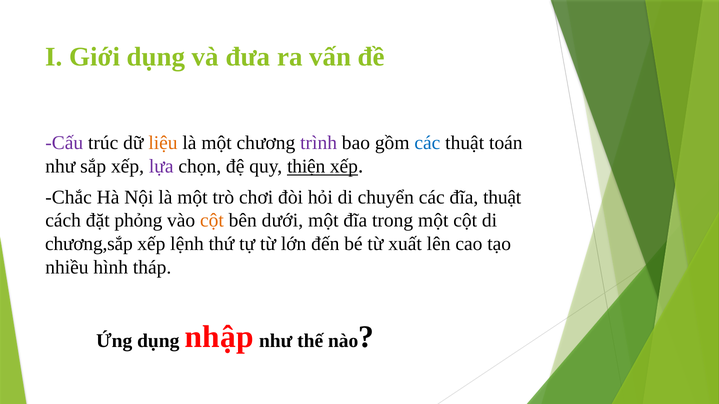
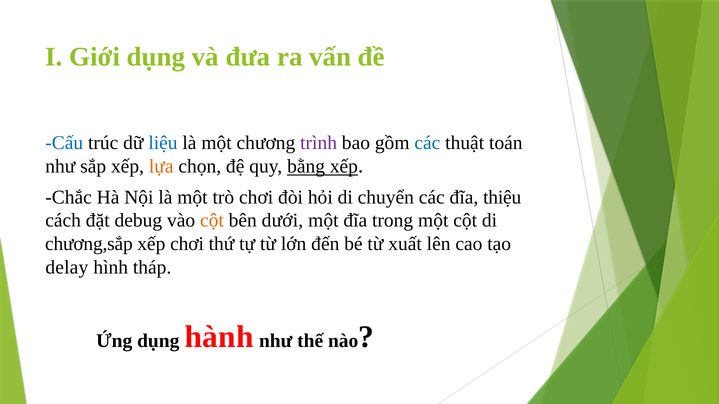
Cấu colour: purple -> blue (64, 143)
liệu colour: orange -> blue (163, 143)
lựa colour: purple -> orange (161, 167)
thiện: thiện -> bằng (306, 167)
đĩa thuật: thuật -> thiệu (502, 197)
phỏng: phỏng -> debug (138, 221)
xếp lệnh: lệnh -> chơi (187, 244)
nhiều: nhiều -> delay (67, 267)
nhập: nhập -> hành (219, 337)
